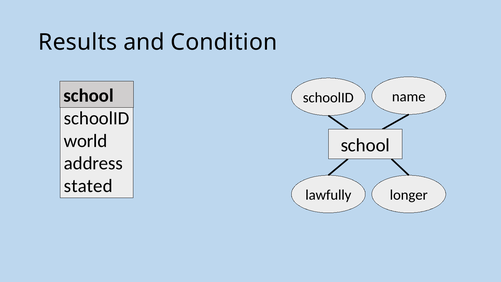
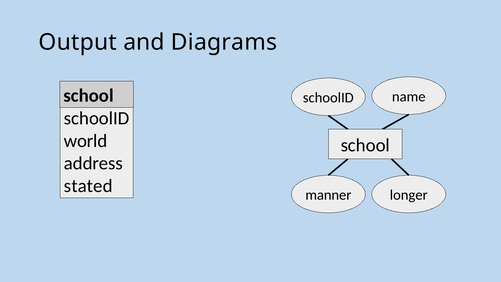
Results: Results -> Output (78, 42)
Condition: Condition -> Diagrams (224, 42)
lawfully: lawfully -> manner (328, 195)
